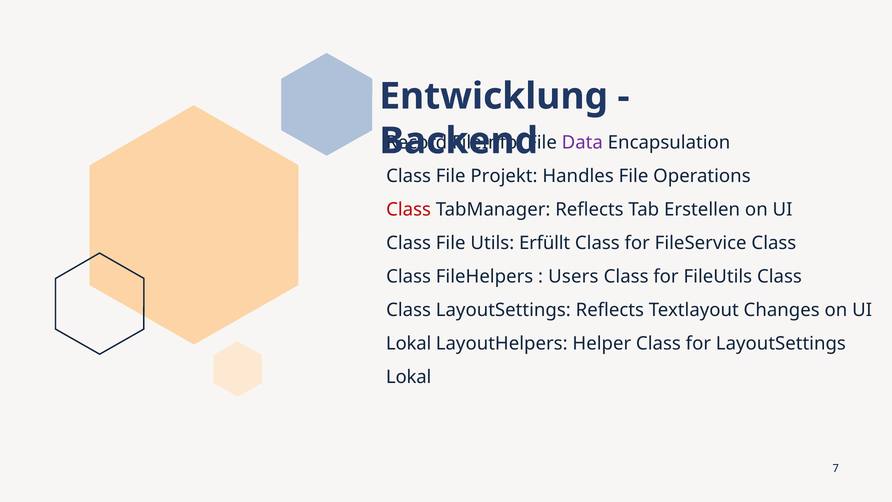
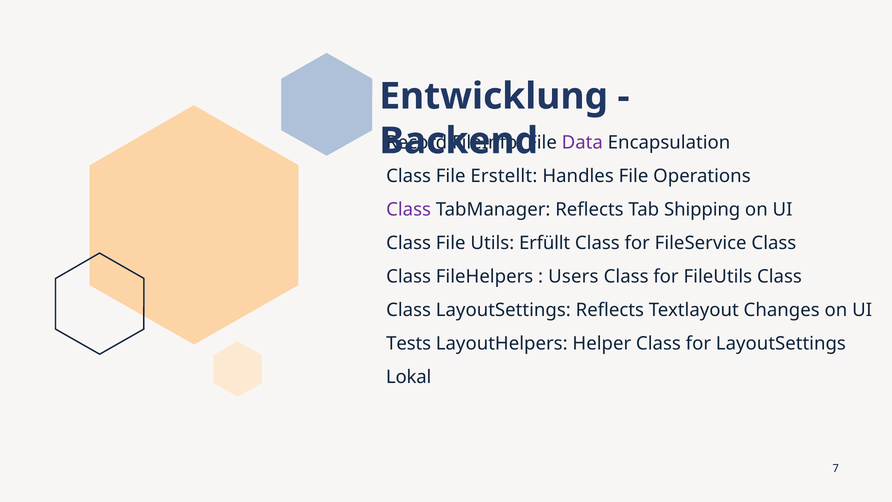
Projekt: Projekt -> Erstellt (504, 176)
Class colour: red -> purple (409, 210)
Erstellen: Erstellen -> Shipping (702, 210)
Lokal: Lokal -> Tests (409, 343)
